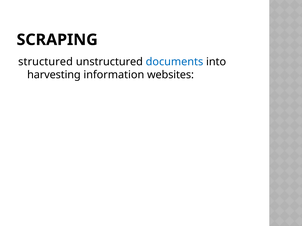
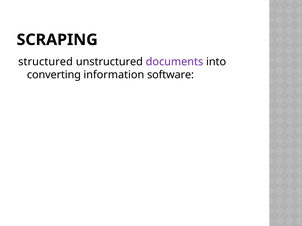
documents colour: blue -> purple (174, 62)
harvesting: harvesting -> converting (54, 75)
websites: websites -> software (171, 75)
